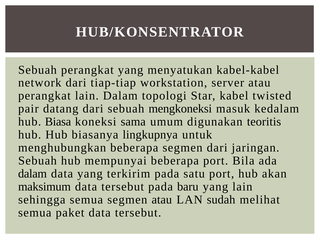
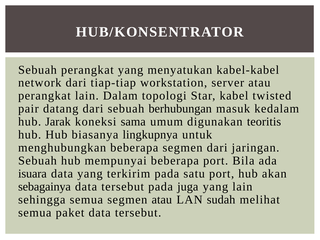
mengkoneksi: mengkoneksi -> berhubungan (180, 109)
Biasa: Biasa -> Jarak (58, 122)
dalam: dalam -> isuara (32, 174)
maksimum: maksimum -> sebagainya (44, 187)
baru: baru -> juga (188, 187)
